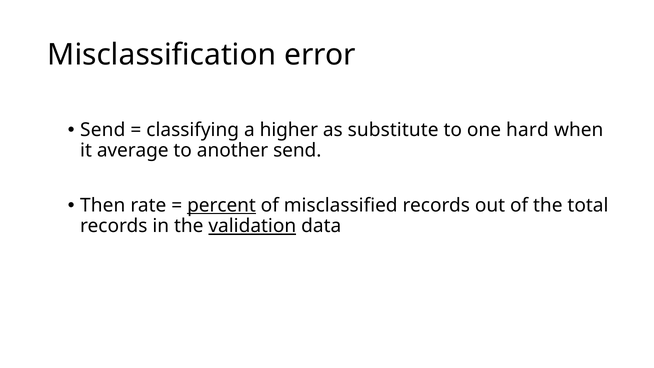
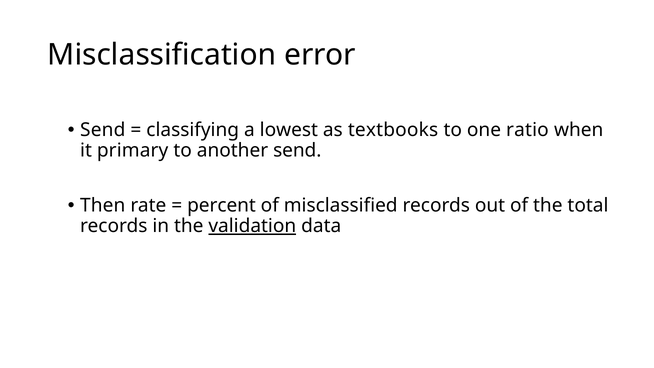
higher: higher -> lowest (289, 130)
substitute: substitute -> textbooks (393, 130)
hard: hard -> ratio (527, 130)
average: average -> primary (133, 151)
percent underline: present -> none (222, 205)
